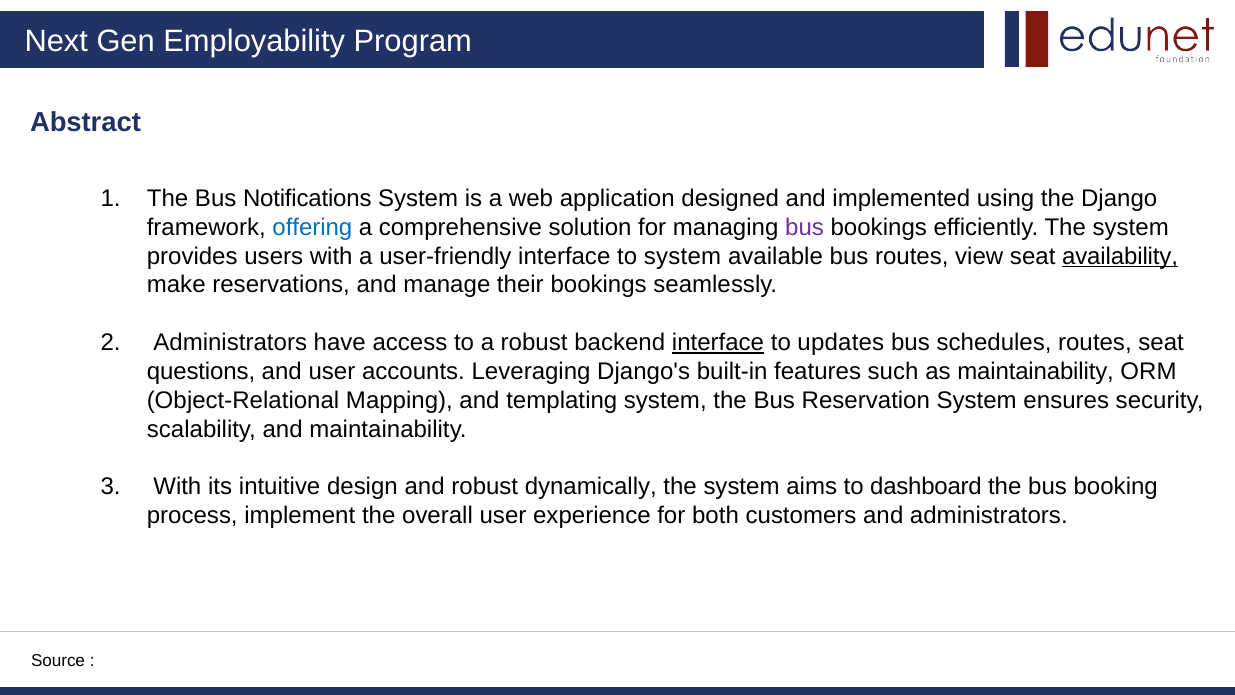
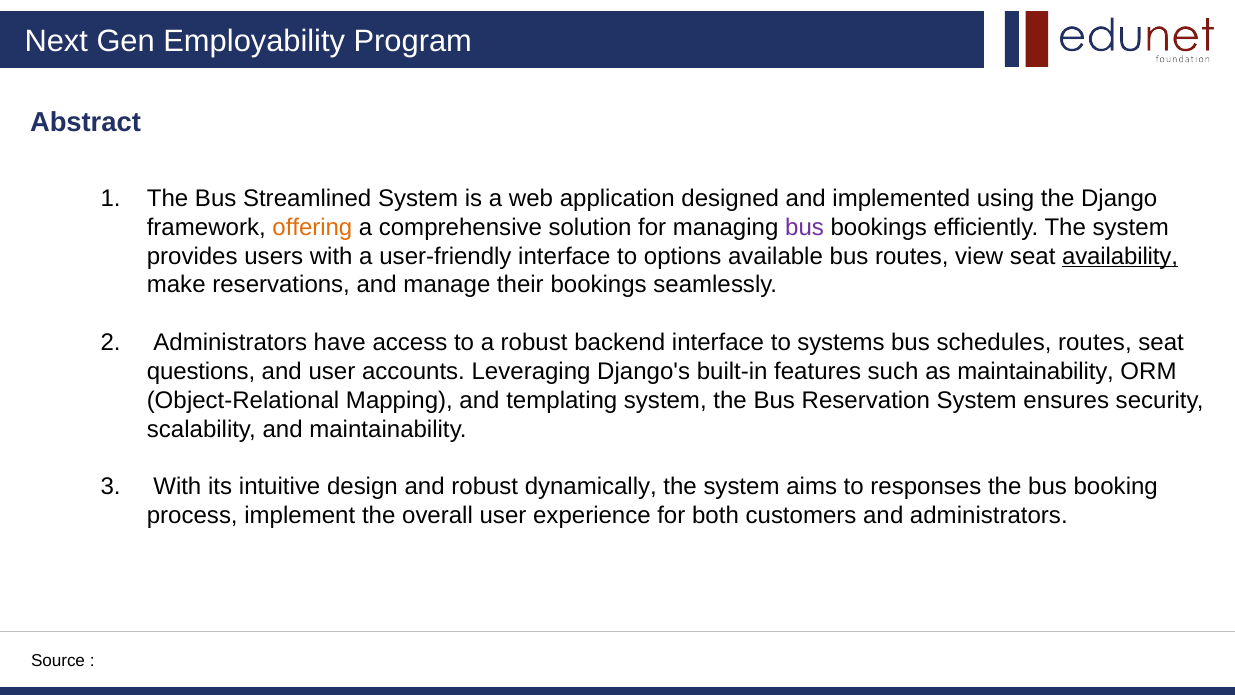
Notifications: Notifications -> Streamlined (307, 198)
offering colour: blue -> orange (312, 227)
to system: system -> options (683, 256)
interface underline: present -> none (718, 343)
updates: updates -> systems (841, 343)
dashboard: dashboard -> responses (926, 487)
